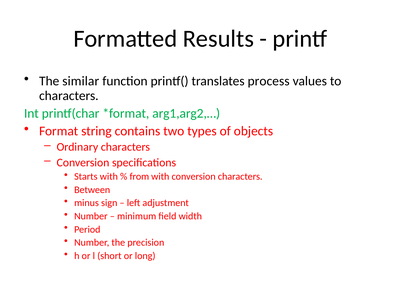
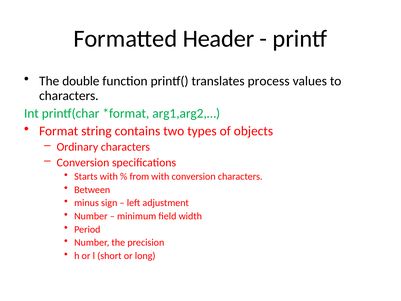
Results: Results -> Header (218, 39)
similar: similar -> double (81, 81)
